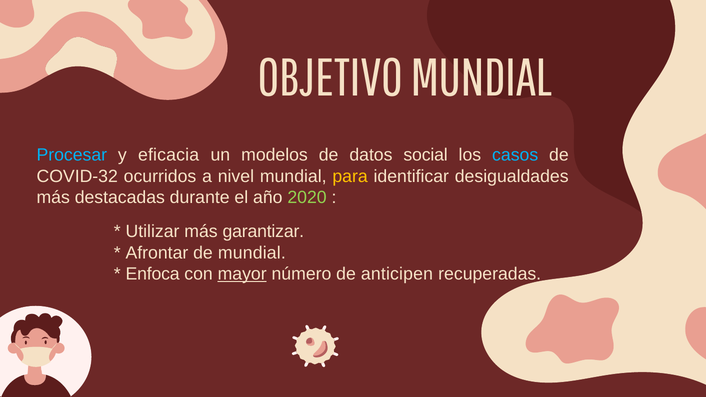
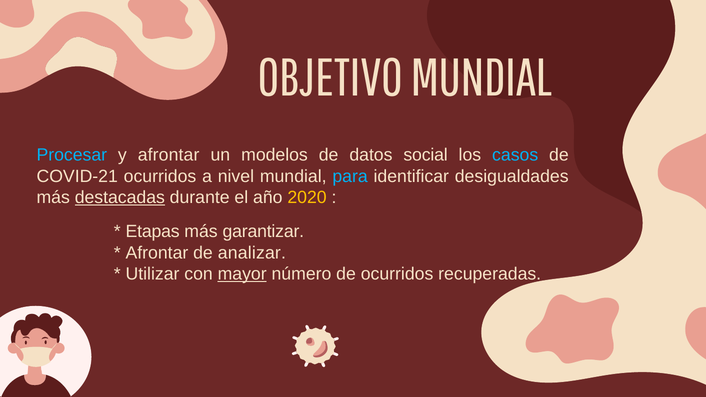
y eficacia: eficacia -> afrontar (169, 155)
COVID-32: COVID-32 -> COVID-21 (77, 176)
para colour: yellow -> light blue (350, 176)
destacadas underline: none -> present (120, 197)
2020 colour: light green -> yellow (307, 197)
Utilizar: Utilizar -> Etapas (153, 232)
de mundial: mundial -> analizar (252, 253)
Enfoca: Enfoca -> Utilizar (153, 274)
de anticipen: anticipen -> ocurridos (397, 274)
